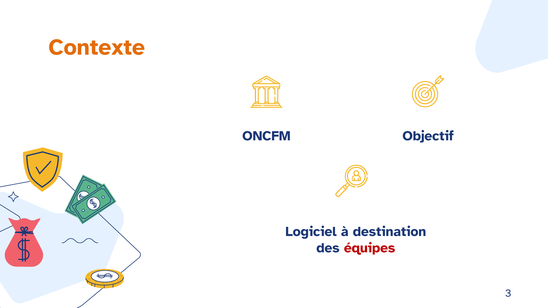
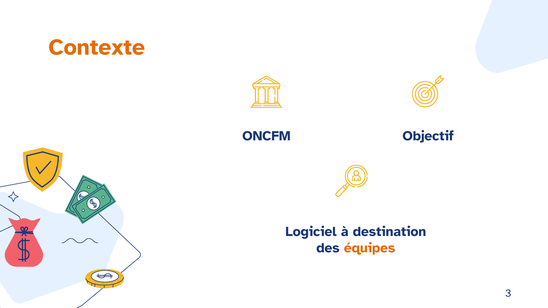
équipes colour: red -> orange (370, 248)
